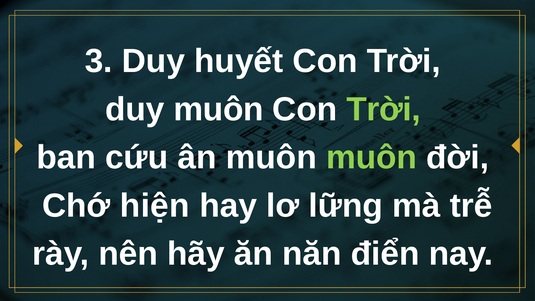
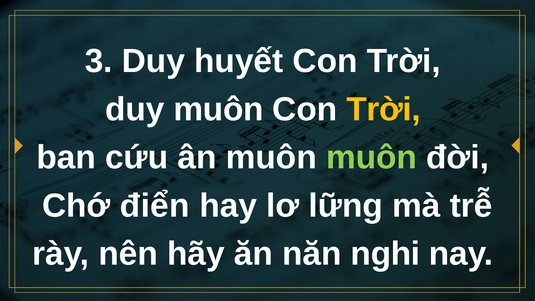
Trời colour: light green -> yellow (384, 109)
hiện: hiện -> điển (155, 206)
điển: điển -> nghi (385, 254)
